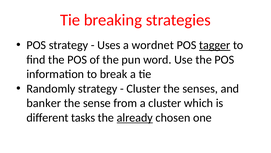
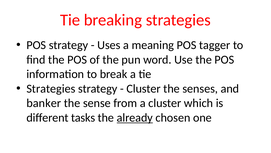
wordnet: wordnet -> meaning (153, 45)
tagger underline: present -> none (215, 45)
Randomly: Randomly -> Strategies (51, 88)
